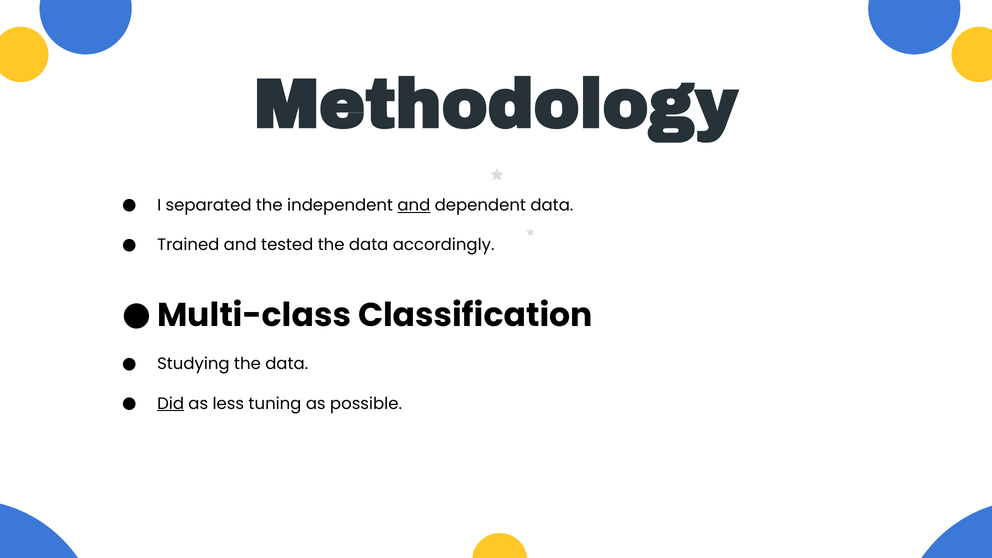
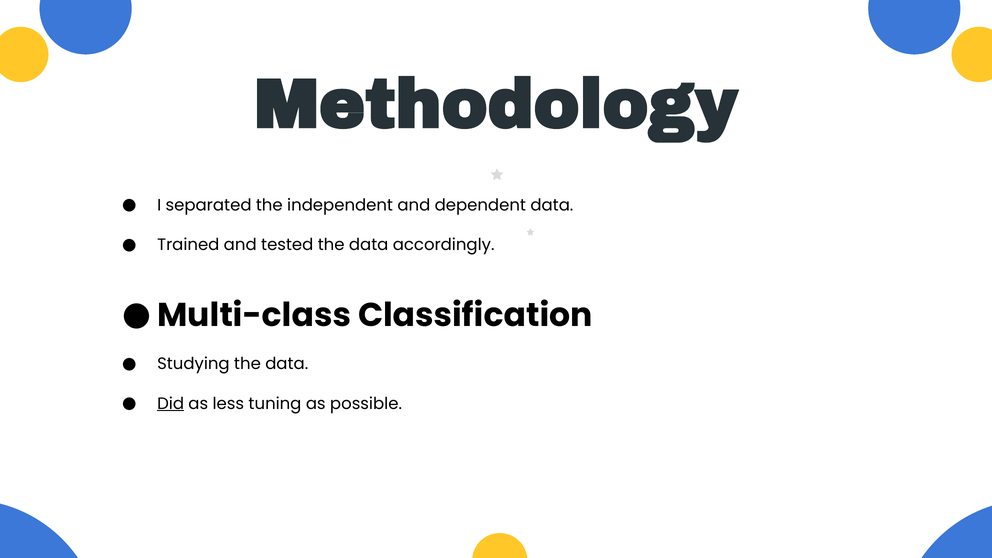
and underline: present -> none (414, 205)
